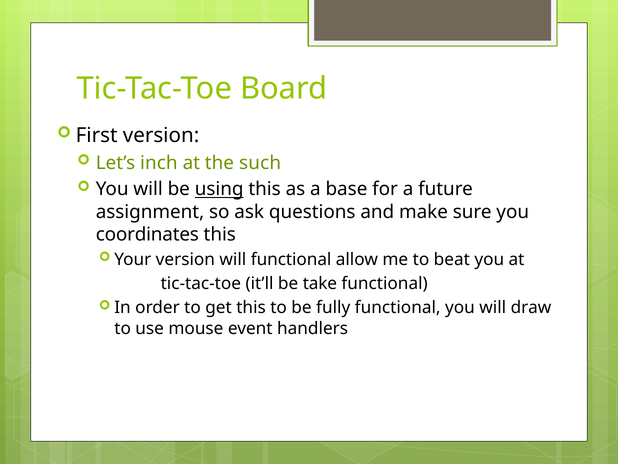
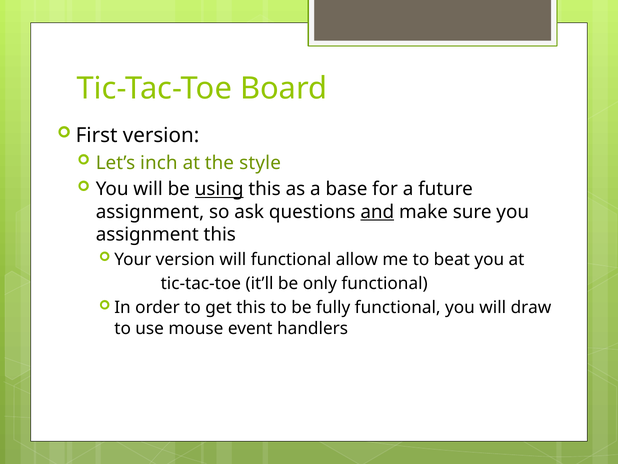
such: such -> style (260, 163)
and underline: none -> present (377, 212)
coordinates: coordinates -> assignment (147, 234)
take: take -> only (320, 283)
